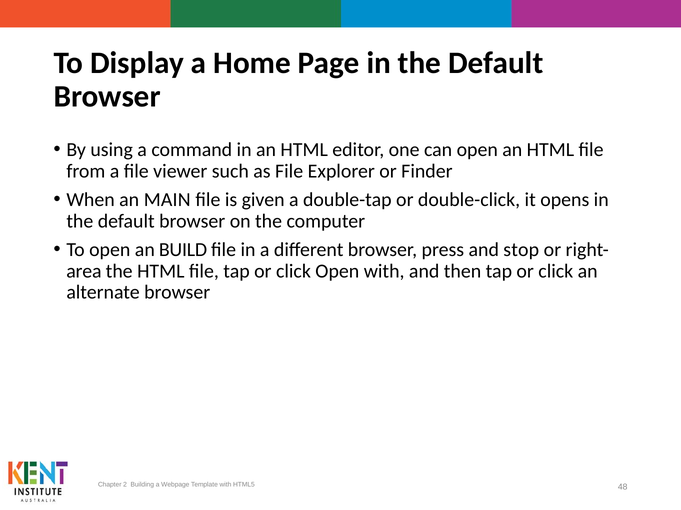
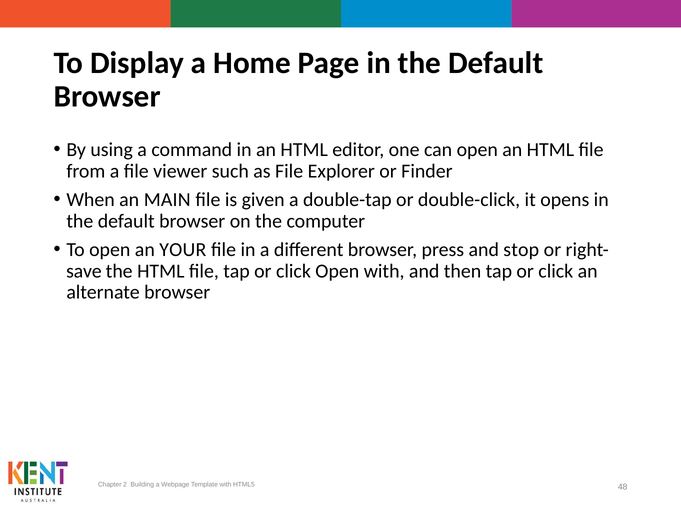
BUILD: BUILD -> YOUR (183, 250)
area: area -> save (84, 271)
